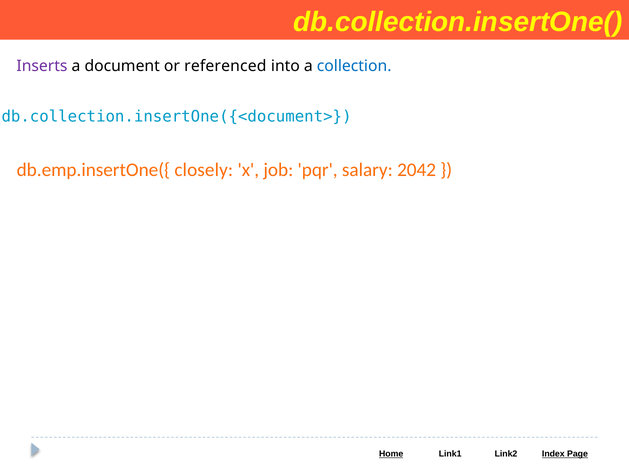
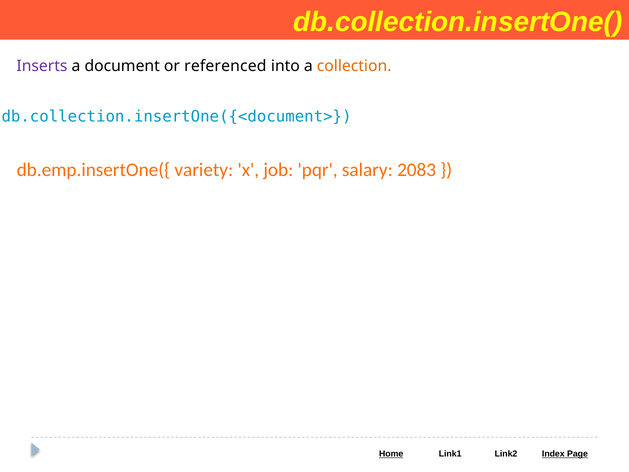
collection colour: blue -> orange (354, 66)
closely: closely -> variety (204, 170)
2042: 2042 -> 2083 (417, 170)
